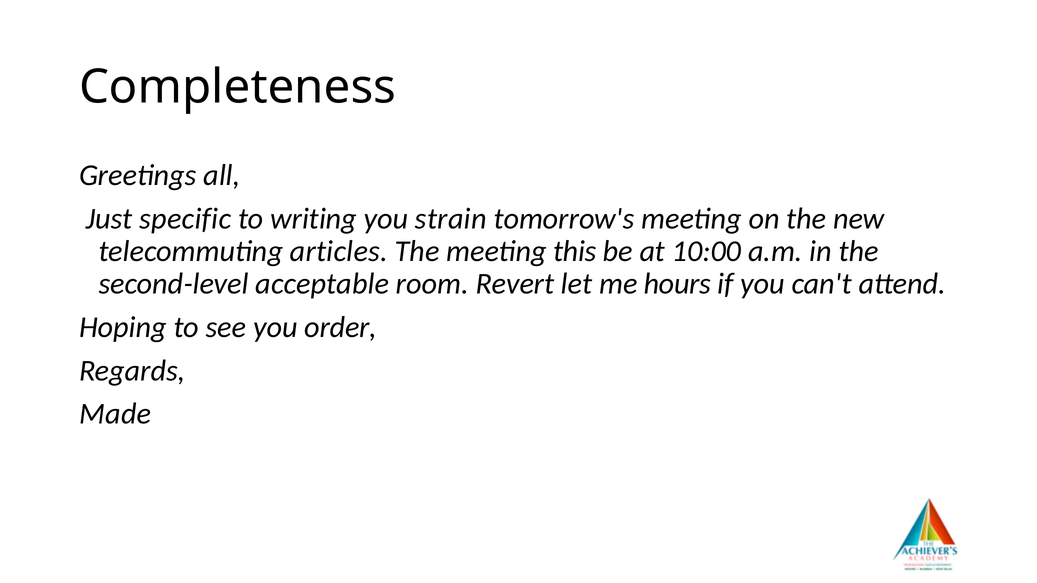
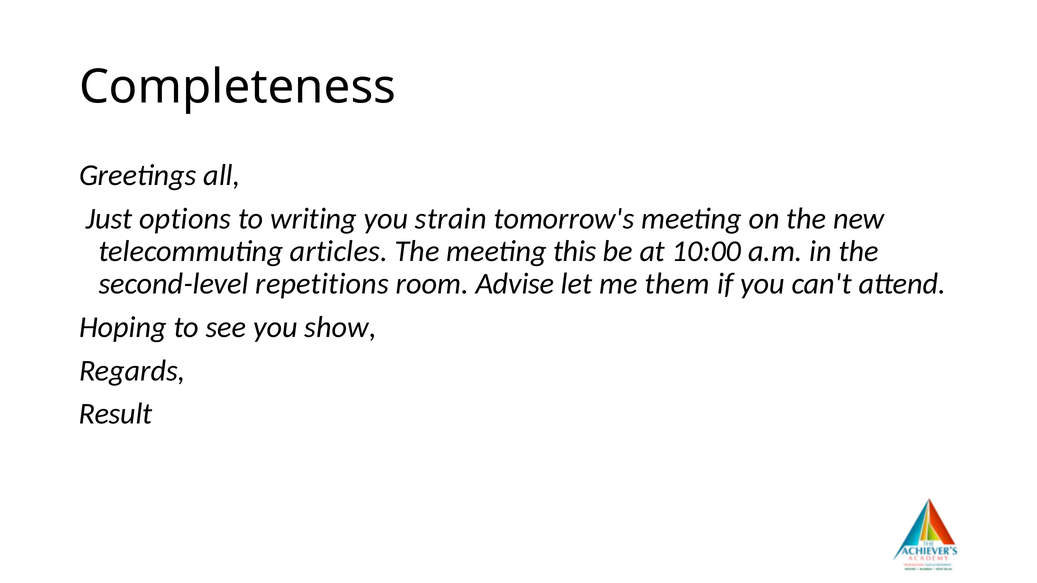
specific: specific -> options (185, 219)
acceptable: acceptable -> repetitions (322, 284)
Revert: Revert -> Advise (515, 284)
hours: hours -> them (677, 284)
order: order -> show (341, 327)
Made: Made -> Result (116, 414)
